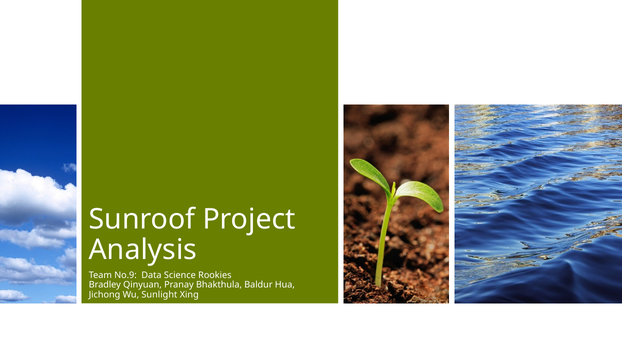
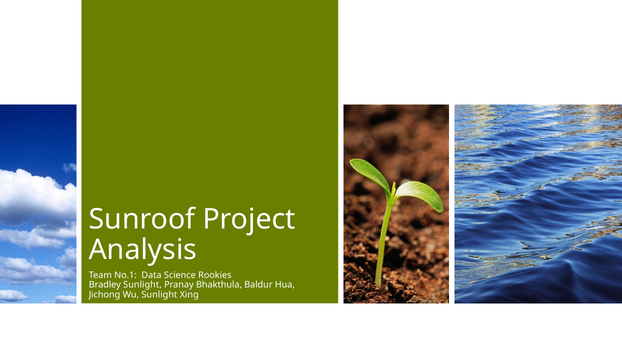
No.9: No.9 -> No.1 (125, 275)
Bradley Qinyuan: Qinyuan -> Sunlight (142, 285)
